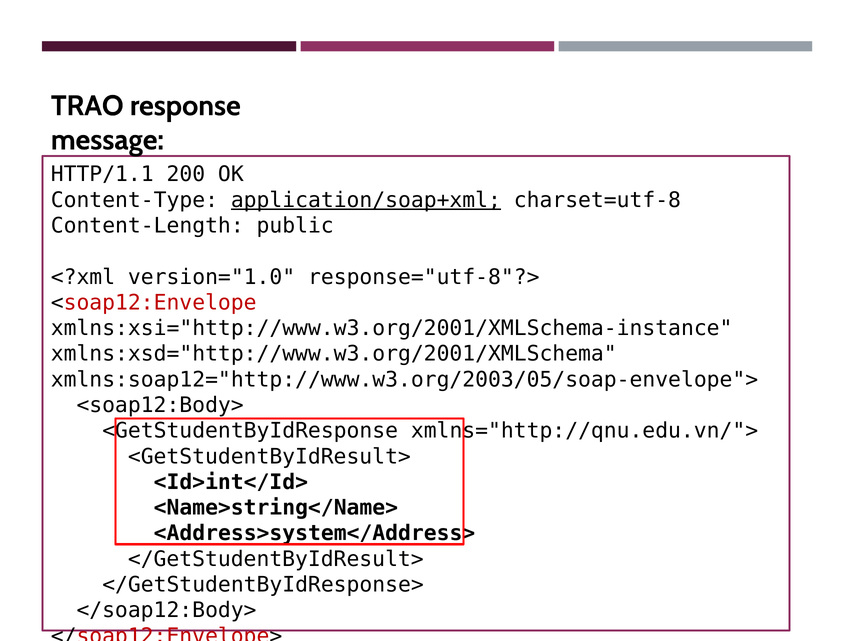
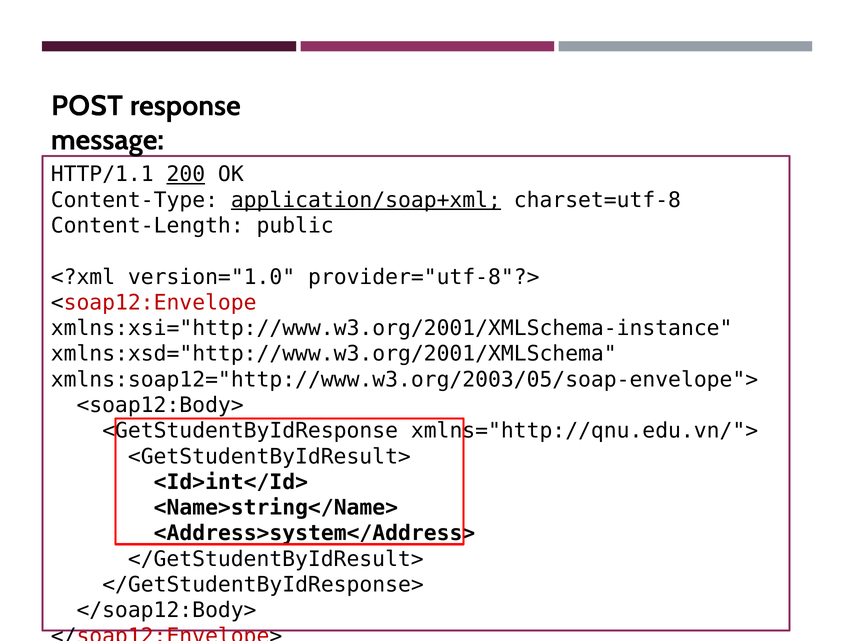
TRAO: TRAO -> POST (87, 106)
200 underline: none -> present (186, 175)
response="utf-8"?>: response="utf-8"?> -> provider="utf-8"?> (424, 277)
